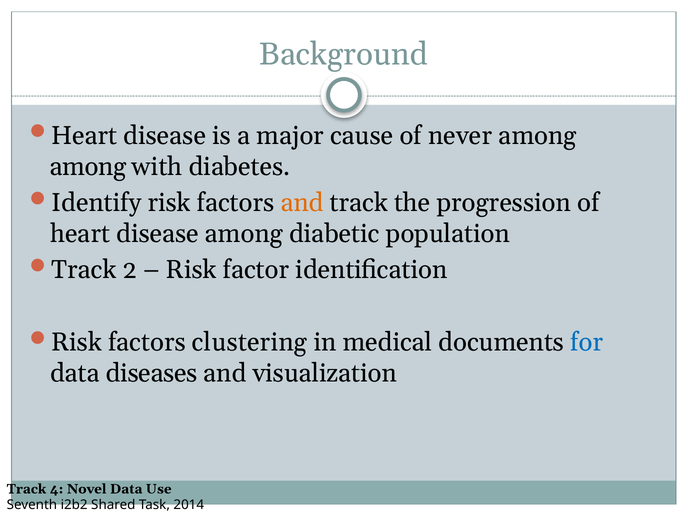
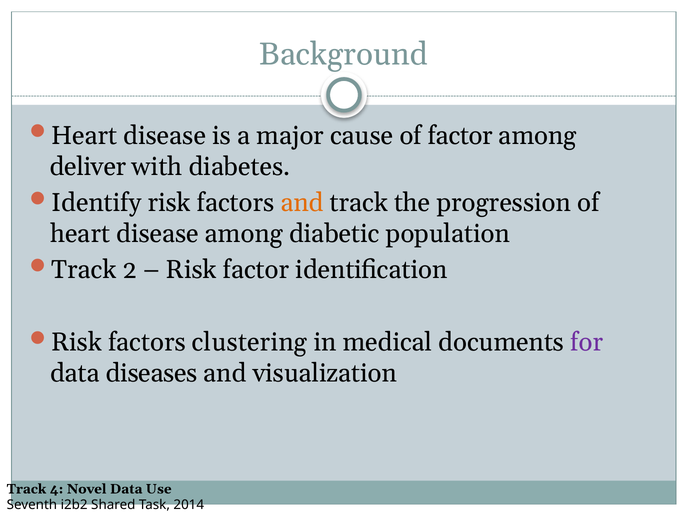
of never: never -> factor (460, 136)
among: among -> deliver (88, 167)
for colour: blue -> purple (587, 342)
